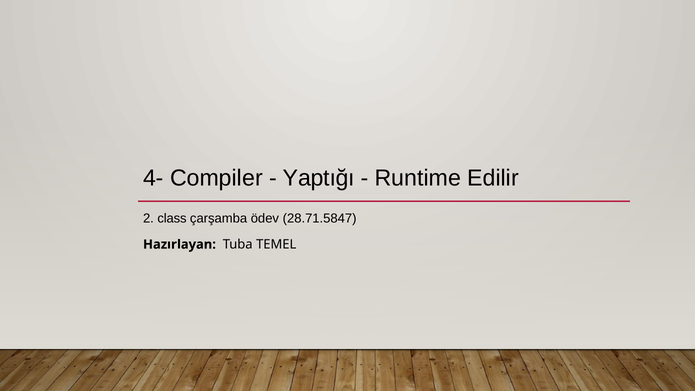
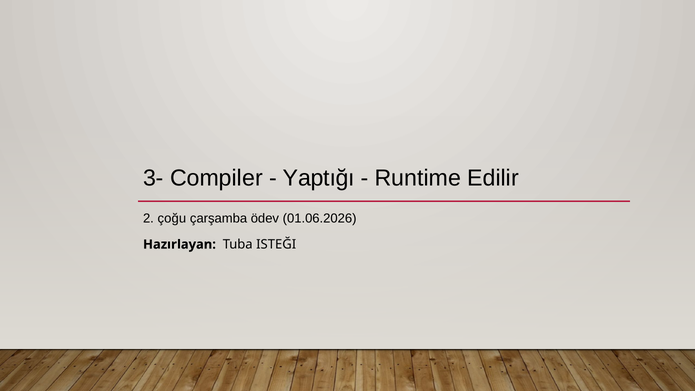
4-: 4- -> 3- (153, 178)
class: class -> çoğu (172, 218)
28.71.5847: 28.71.5847 -> 01.06.2026 (320, 218)
TEMEL: TEMEL -> ISTEĞI (276, 244)
